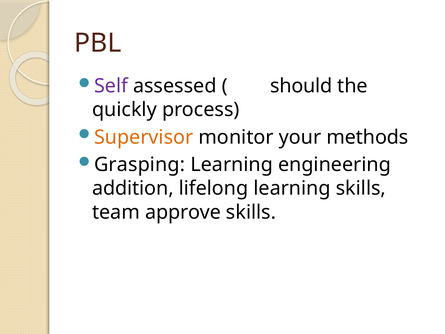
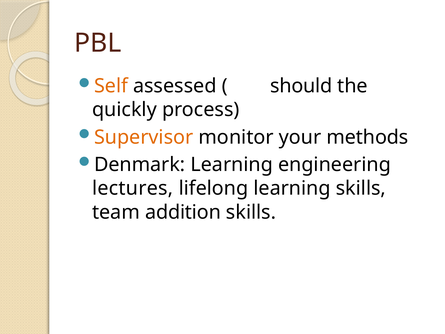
Self colour: purple -> orange (111, 86)
Grasping: Grasping -> Denmark (140, 165)
addition: addition -> lectures (133, 188)
approve: approve -> addition (183, 212)
